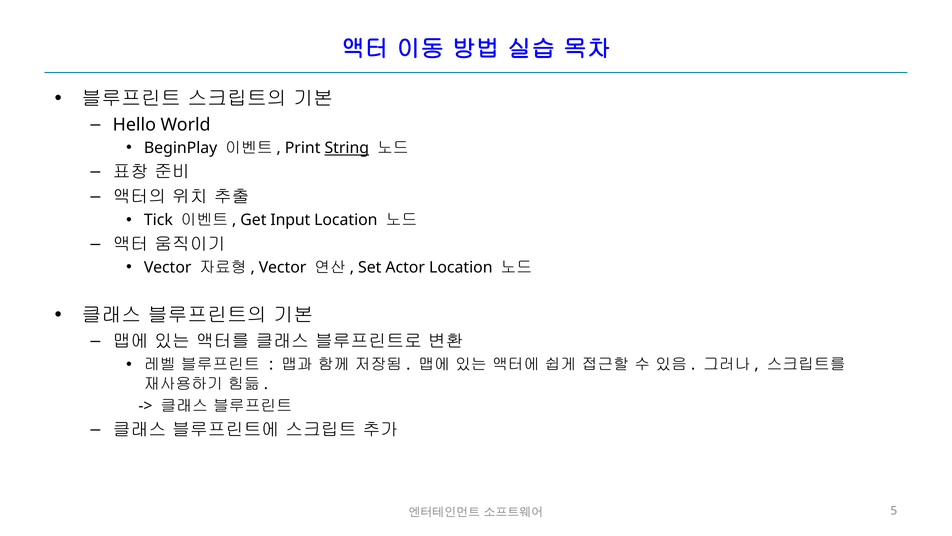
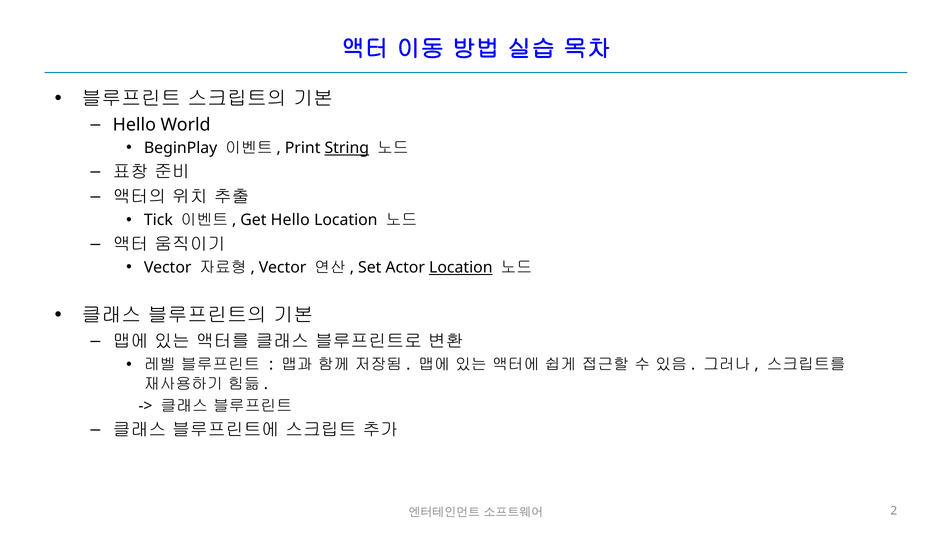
Get Input: Input -> Hello (290, 220)
Location underline: none -> present (461, 267)
5: 5 -> 2 (894, 510)
